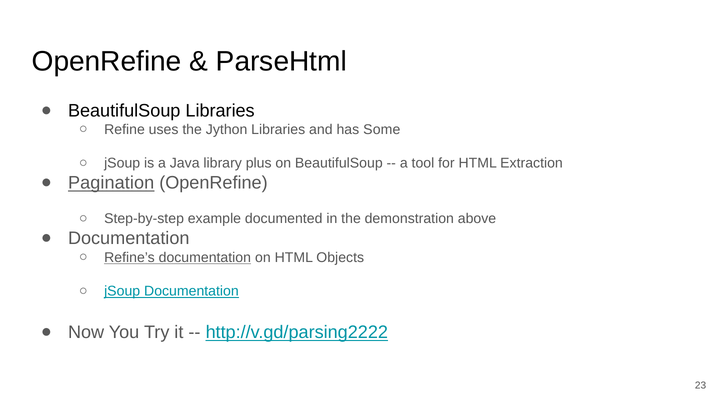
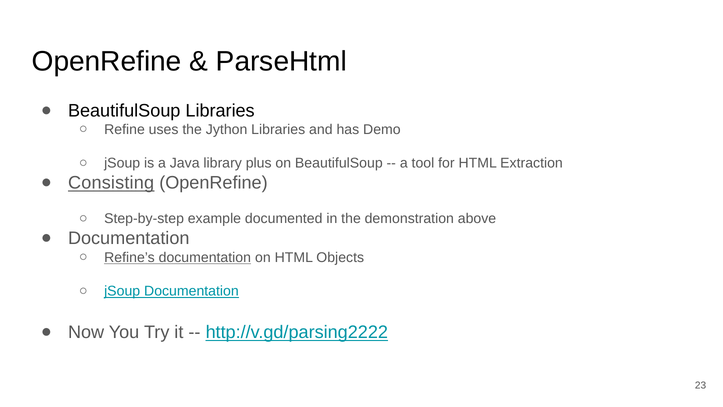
Some: Some -> Demo (382, 129)
Pagination: Pagination -> Consisting (111, 183)
